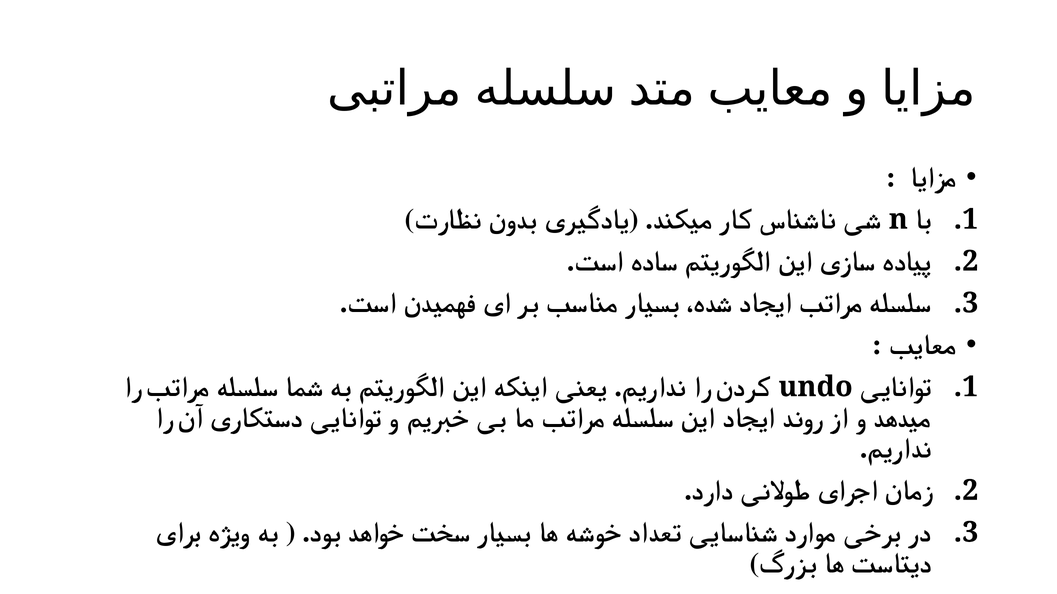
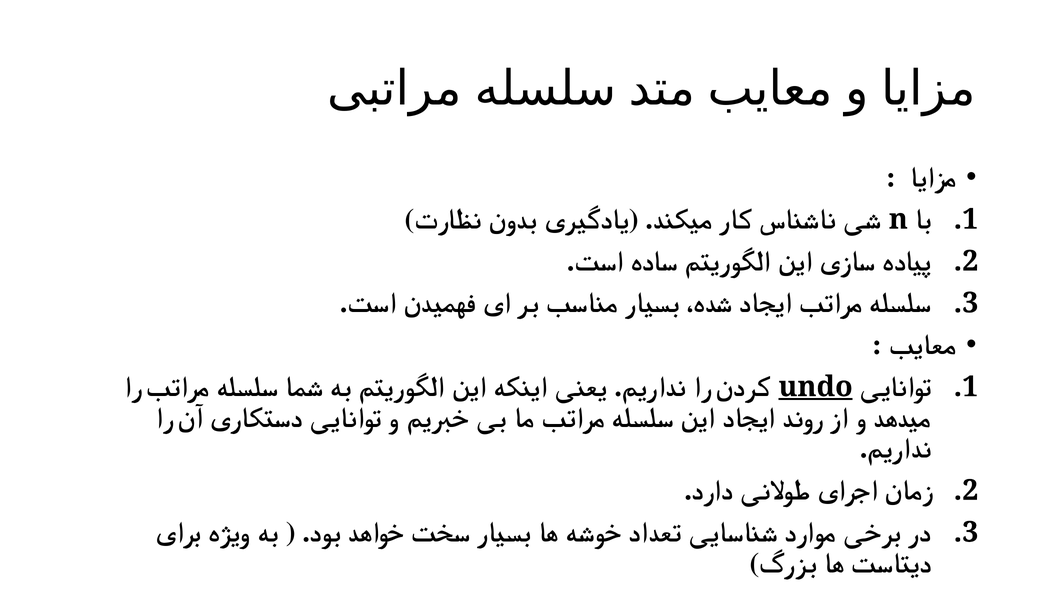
undo underline: none -> present (816, 387)
